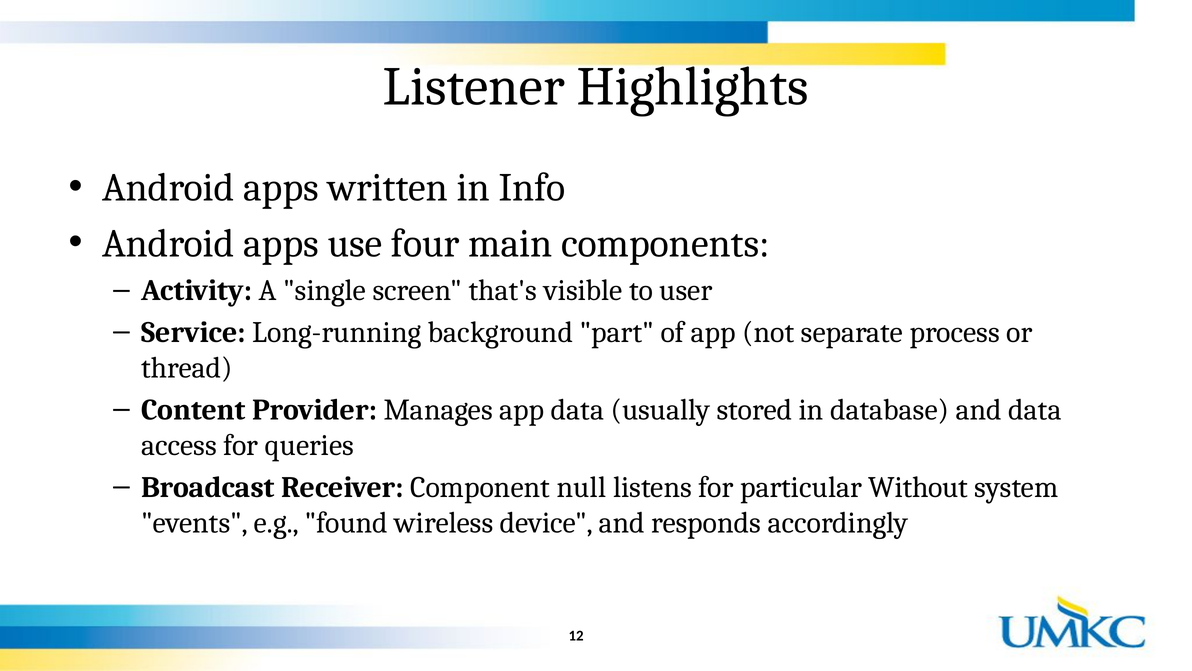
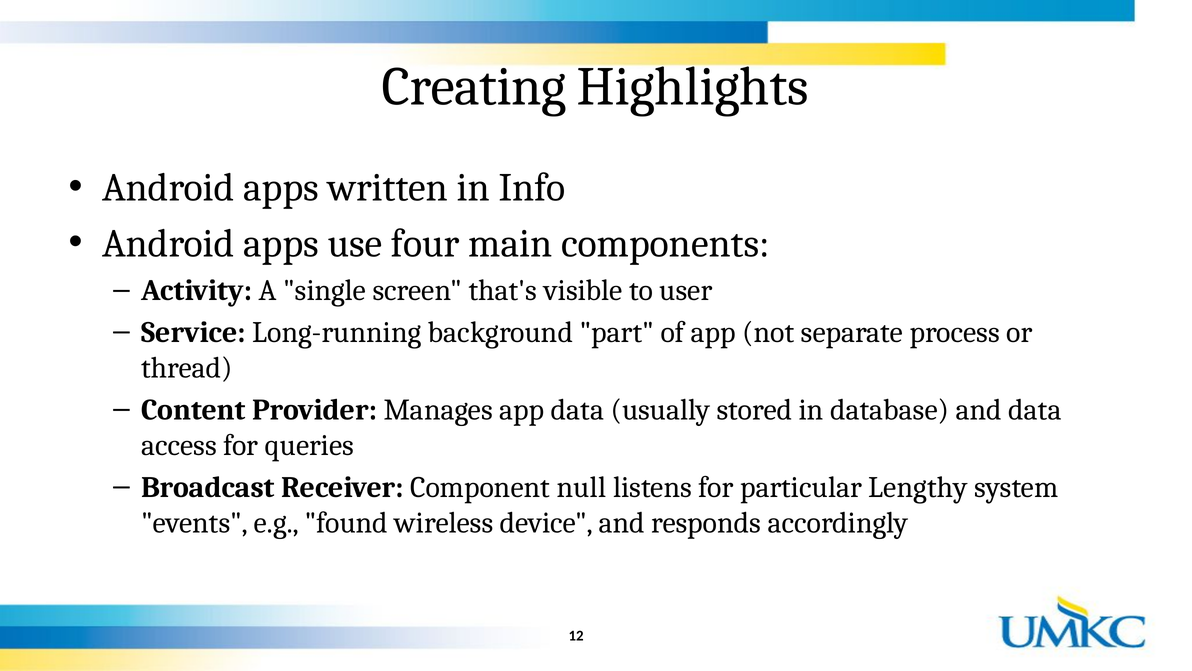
Listener: Listener -> Creating (474, 87)
Without: Without -> Lengthy (918, 487)
